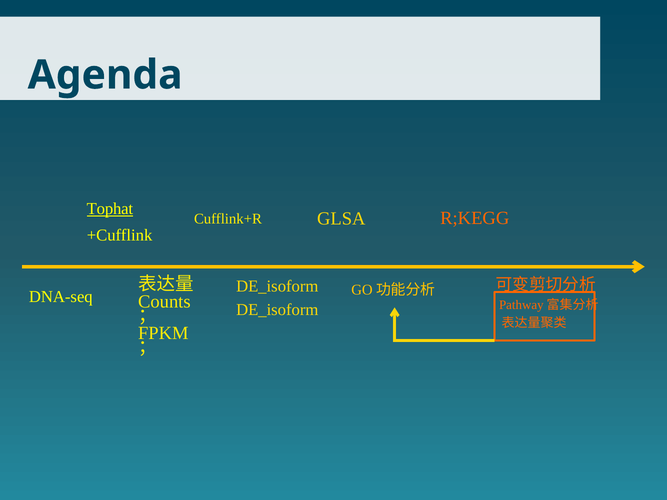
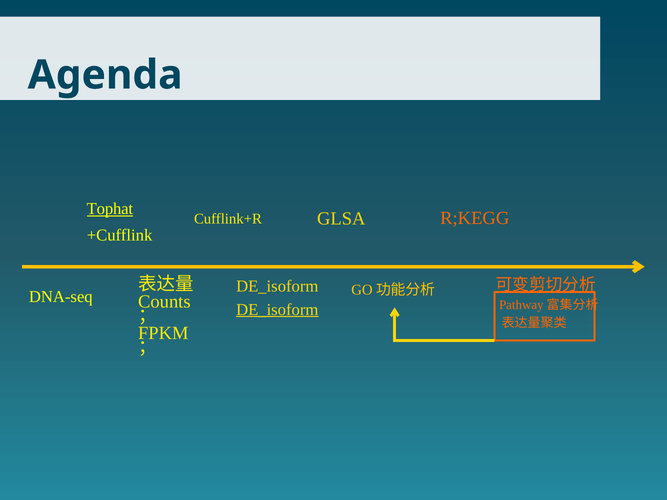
DE_isoform underline: none -> present (277, 310)
